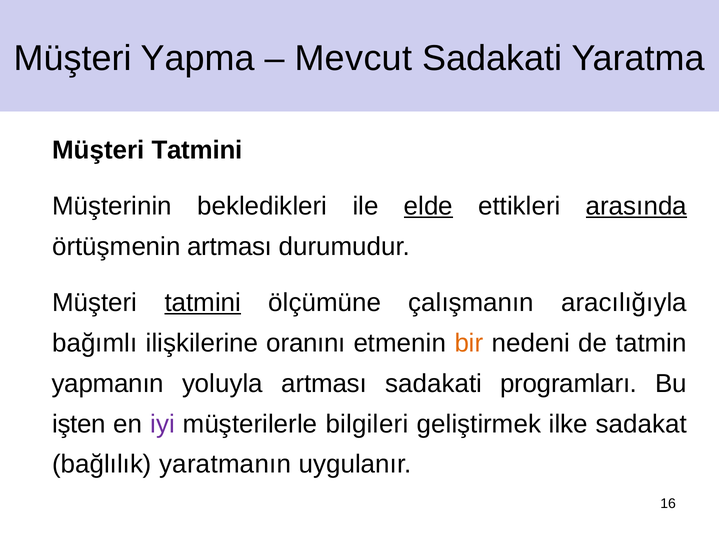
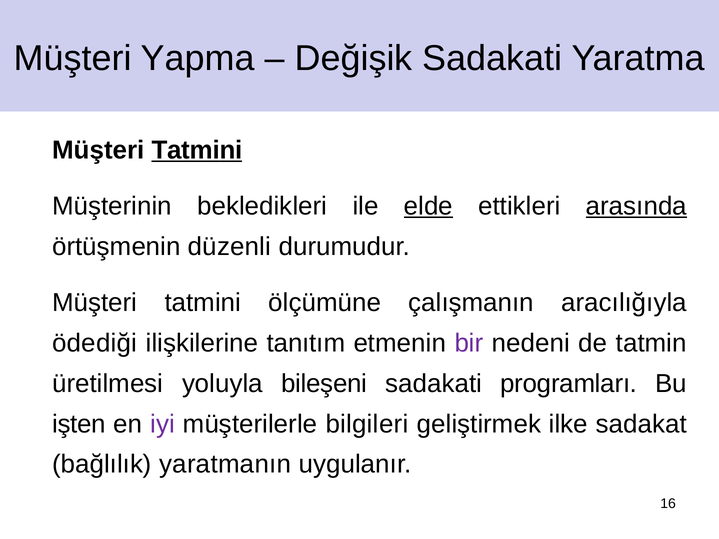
Mevcut: Mevcut -> Değişik (354, 58)
Tatmini underline: none -> present (197, 150)
örtüşmenin artması: artması -> düzenli (229, 247)
tatmini underline: present -> none (203, 303)
bağımlı: bağımlı -> ödediği (95, 343)
oranını: oranını -> tanıtım (306, 343)
bir colour: orange -> purple (469, 343)
yapmanın: yapmanın -> üretilmesi (108, 384)
yoluyla artması: artması -> bileşeni (324, 384)
